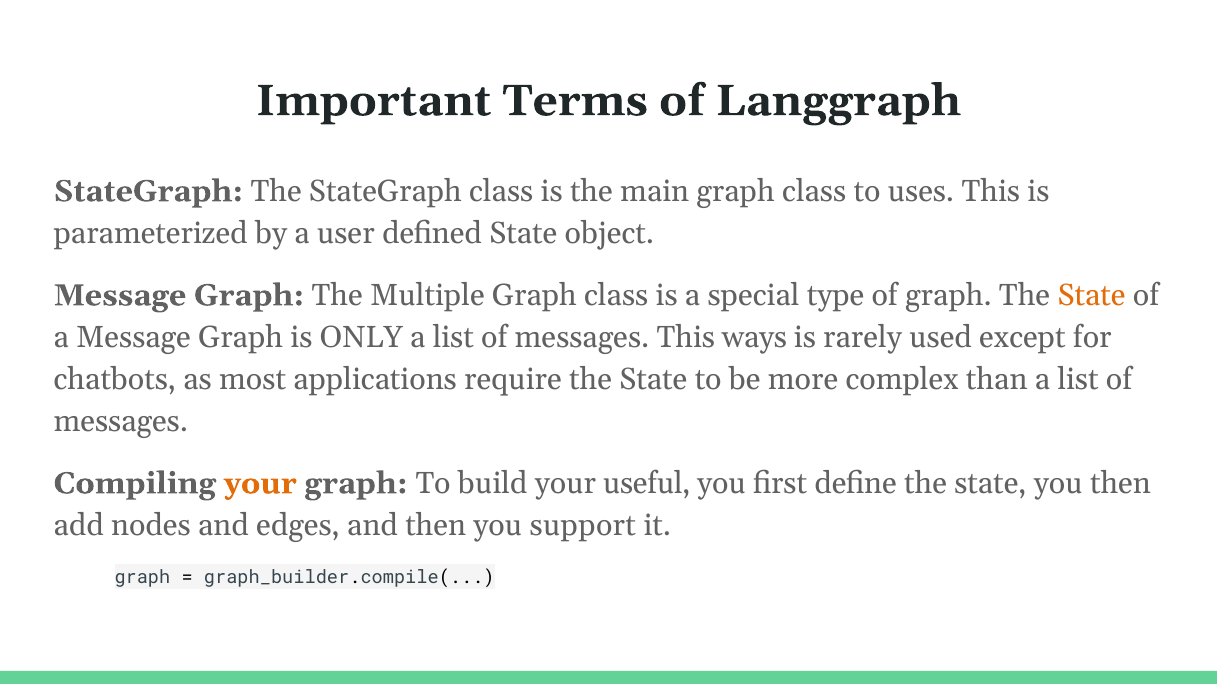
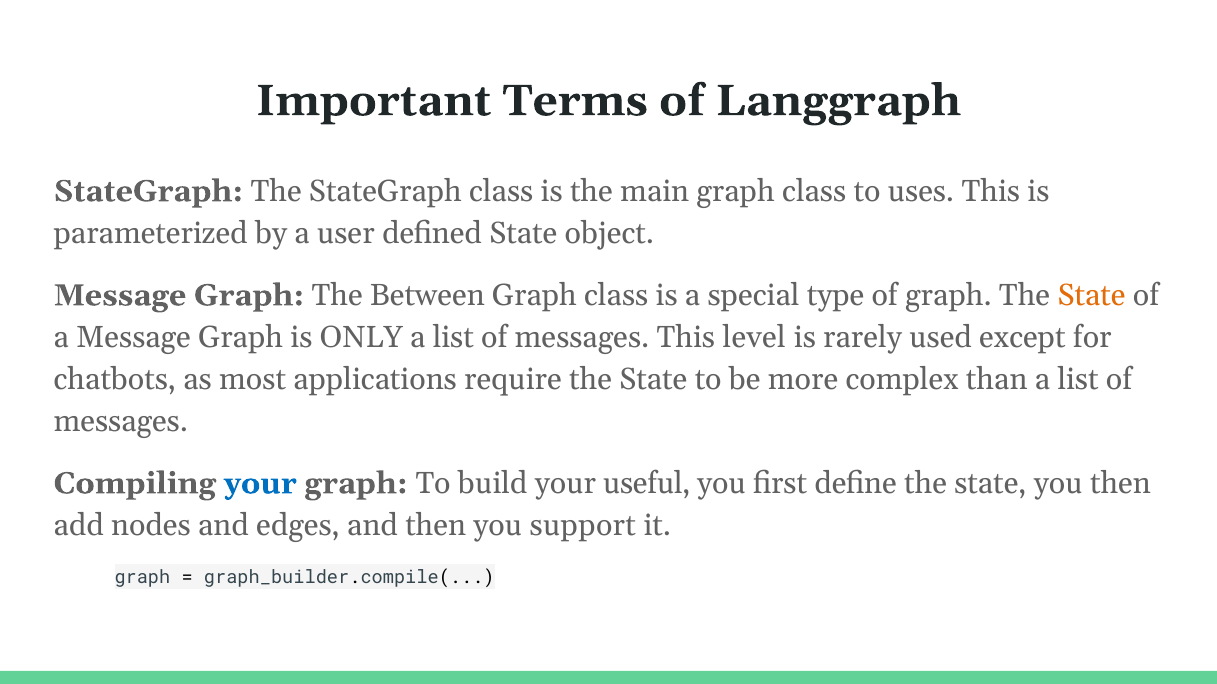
Multiple: Multiple -> Between (427, 296)
ways: ways -> level (754, 338)
your colour: orange -> blue (260, 484)
